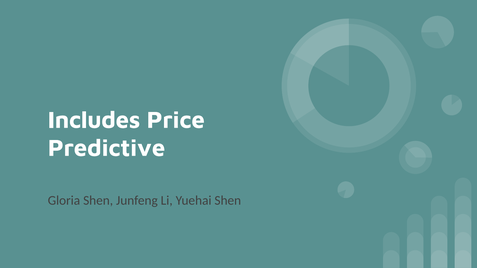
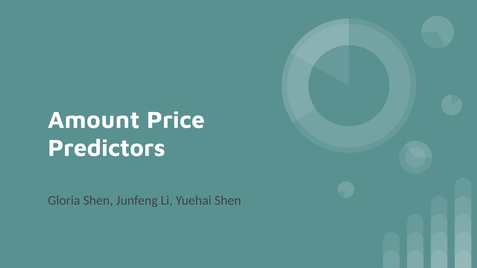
Includes: Includes -> Amount (94, 120)
Predictive: Predictive -> Predictors (107, 148)
